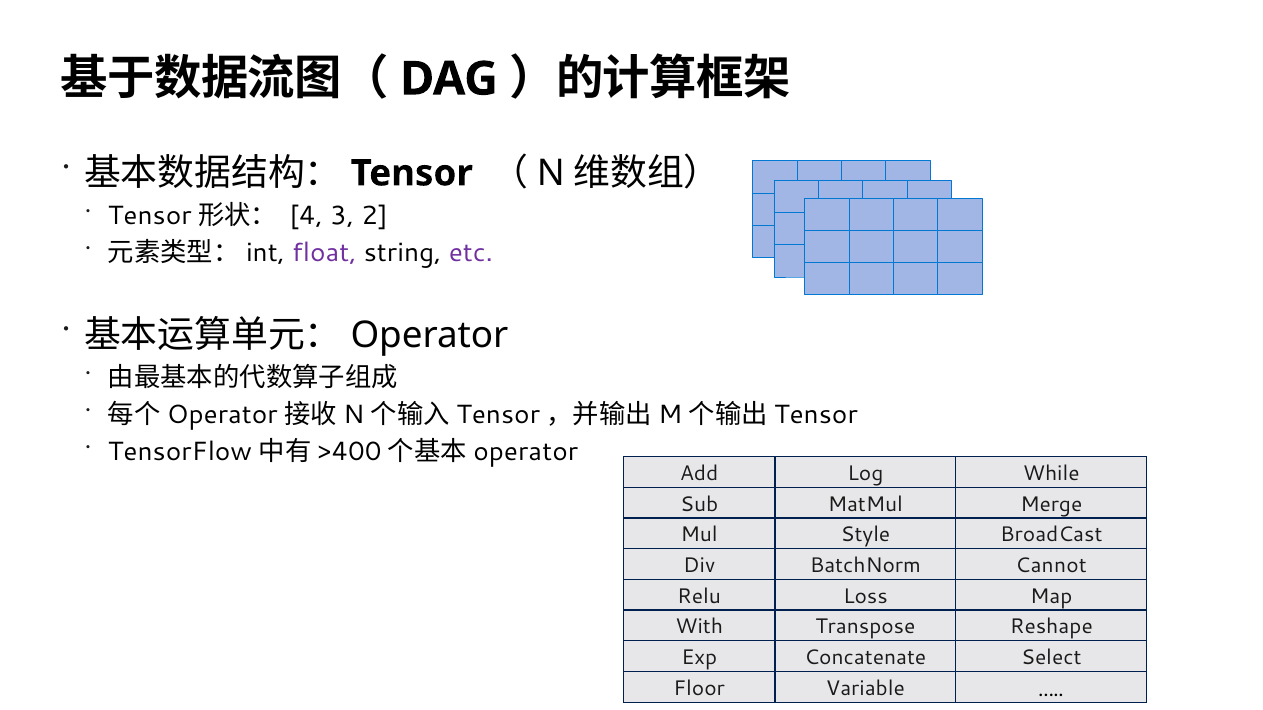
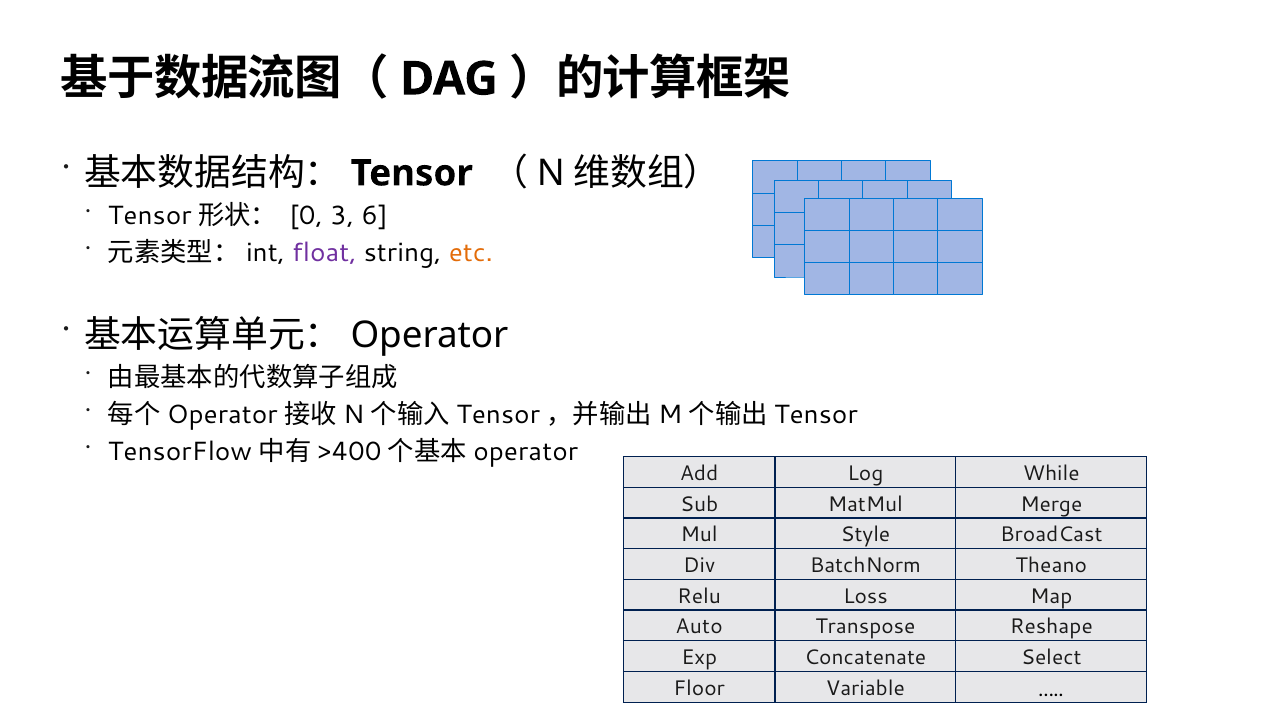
4: 4 -> 0 (306, 216)
2: 2 -> 6 (375, 216)
etc colour: purple -> orange (471, 253)
Cannot: Cannot -> Theano (1051, 566)
With: With -> Auto (699, 627)
